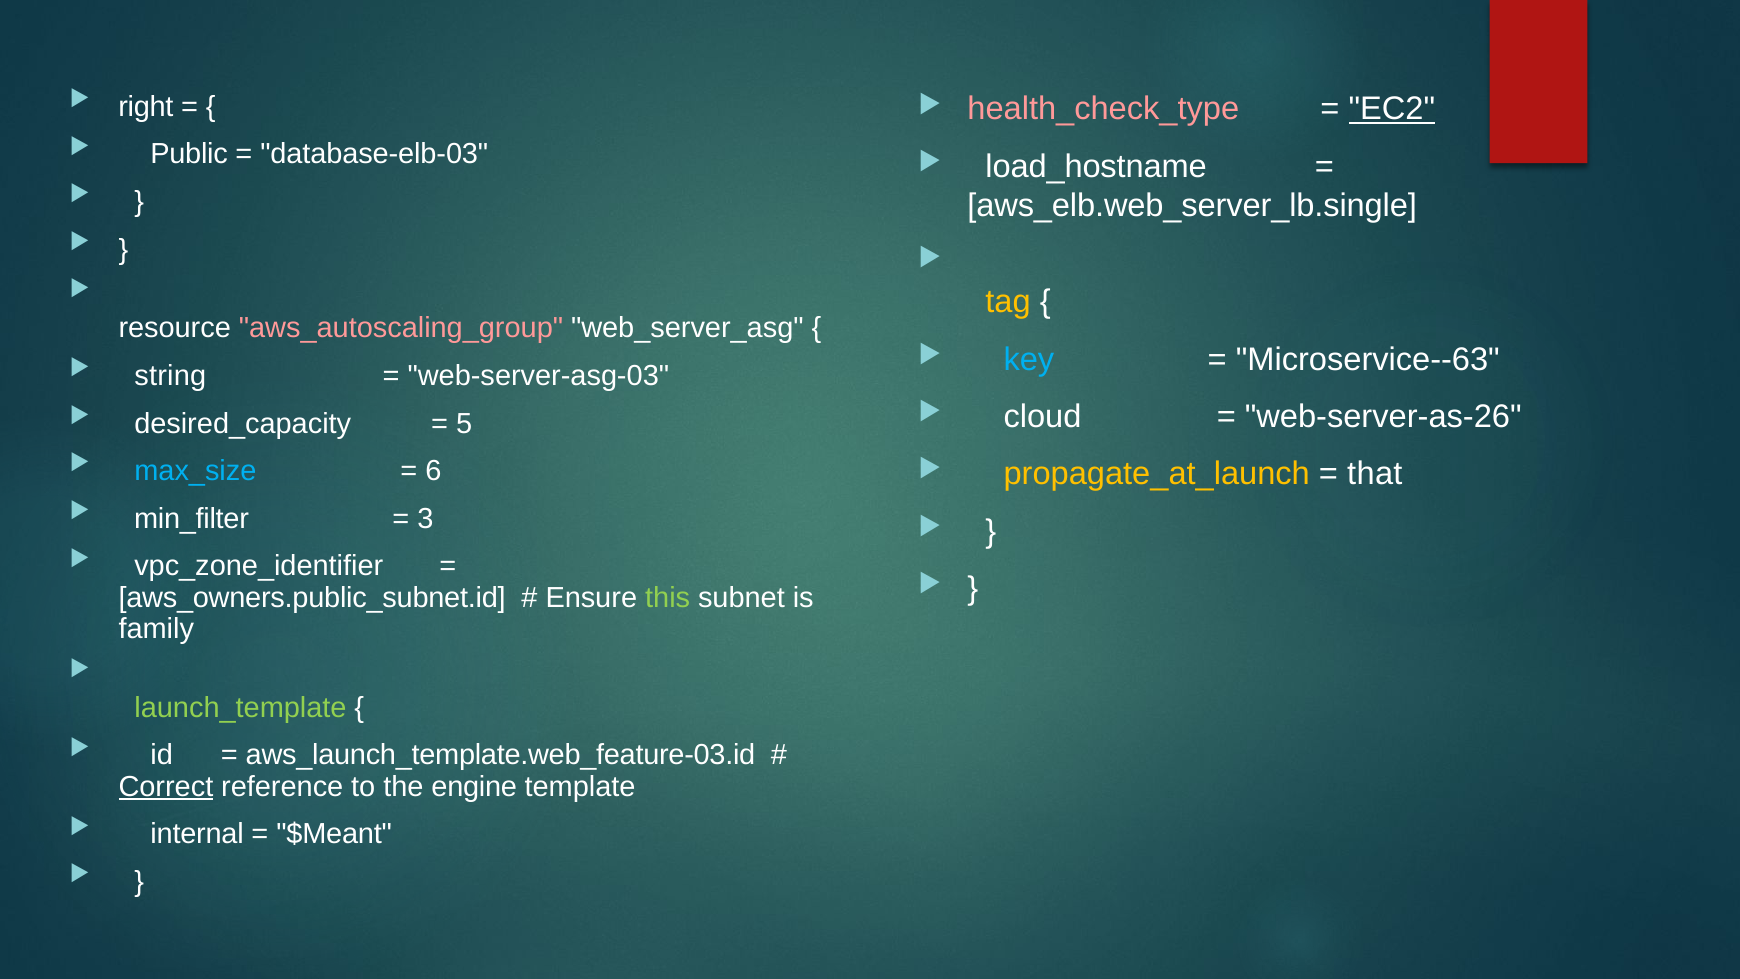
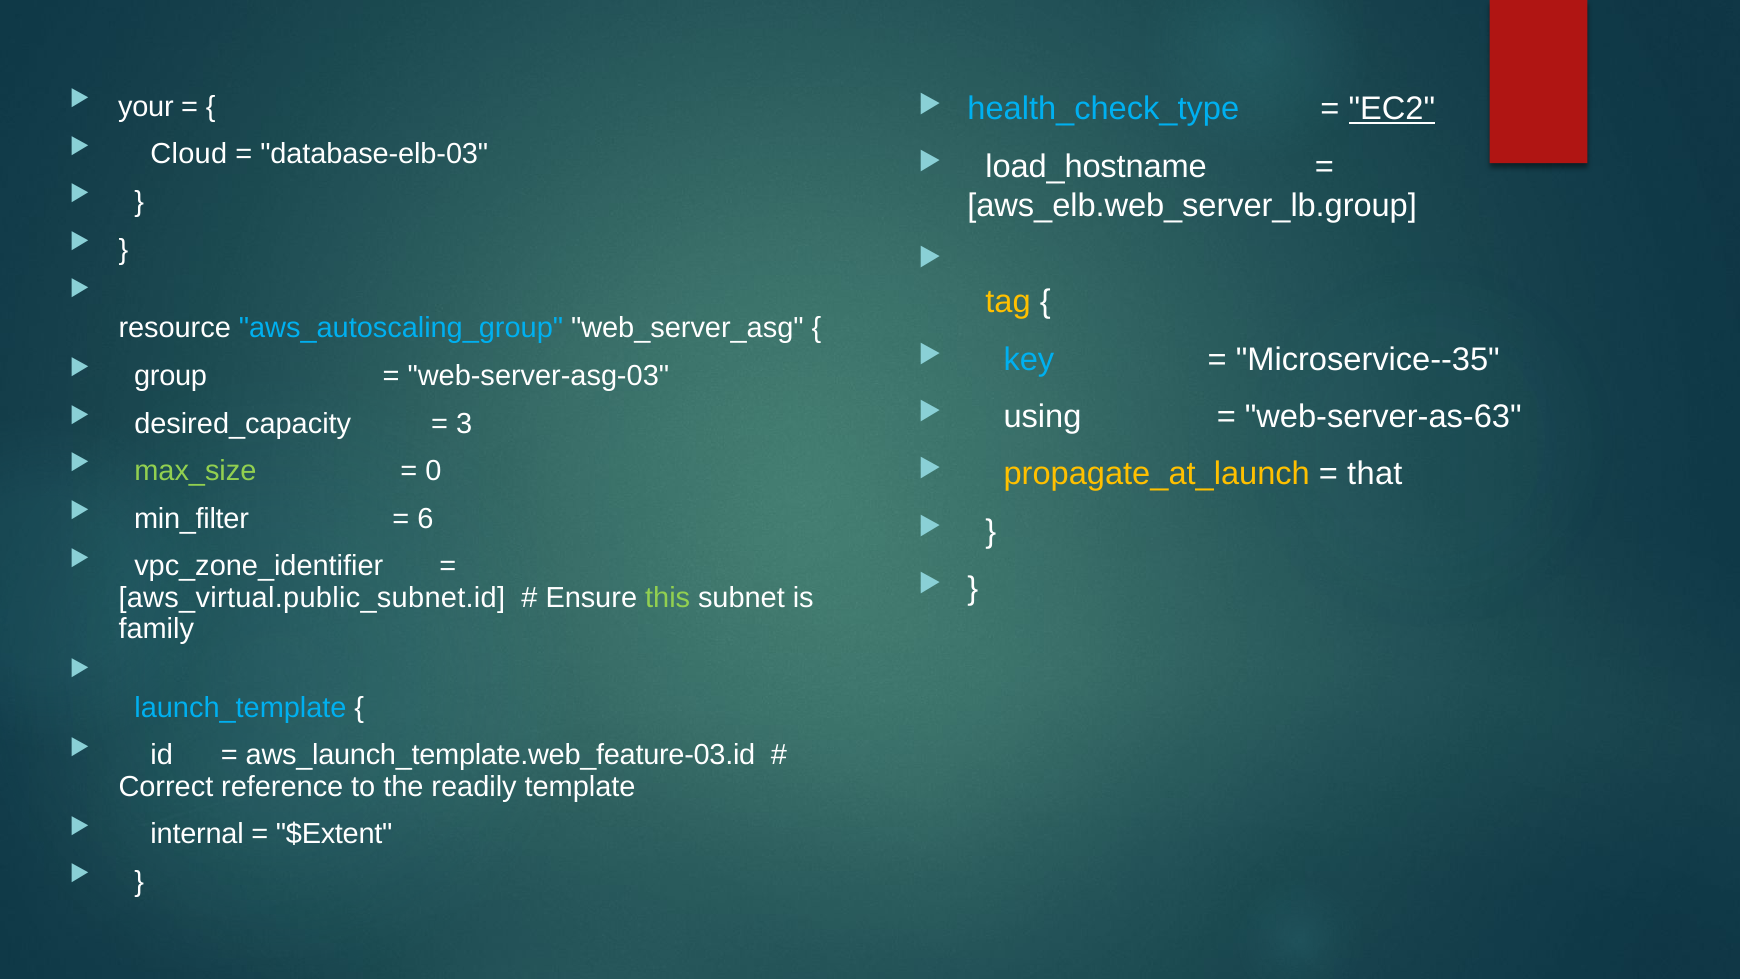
right: right -> your (146, 107)
health_check_type colour: pink -> light blue (1103, 109)
Public: Public -> Cloud (189, 154)
aws_elb.web_server_lb.single: aws_elb.web_server_lb.single -> aws_elb.web_server_lb.group (1192, 206)
aws_autoscaling_group colour: pink -> light blue (401, 328)
Microservice--63: Microservice--63 -> Microservice--35 (1368, 359)
string: string -> group (171, 376)
cloud: cloud -> using (1043, 417)
web-server-as-26: web-server-as-26 -> web-server-as-63 (1383, 417)
5: 5 -> 3 (464, 423)
max_size colour: light blue -> light green (195, 471)
6: 6 -> 0 (433, 471)
3: 3 -> 6 (425, 519)
aws_owners.public_subnet.id: aws_owners.public_subnet.id -> aws_virtual.public_subnet.id (312, 597)
launch_template colour: light green -> light blue (240, 708)
Correct underline: present -> none (166, 786)
engine: engine -> readily (474, 786)
$Meant: $Meant -> $Extent (334, 834)
